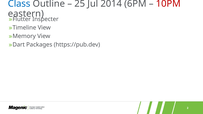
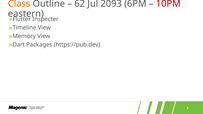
Class colour: blue -> orange (19, 4)
25: 25 -> 62 (80, 4)
2014: 2014 -> 2093 (111, 4)
